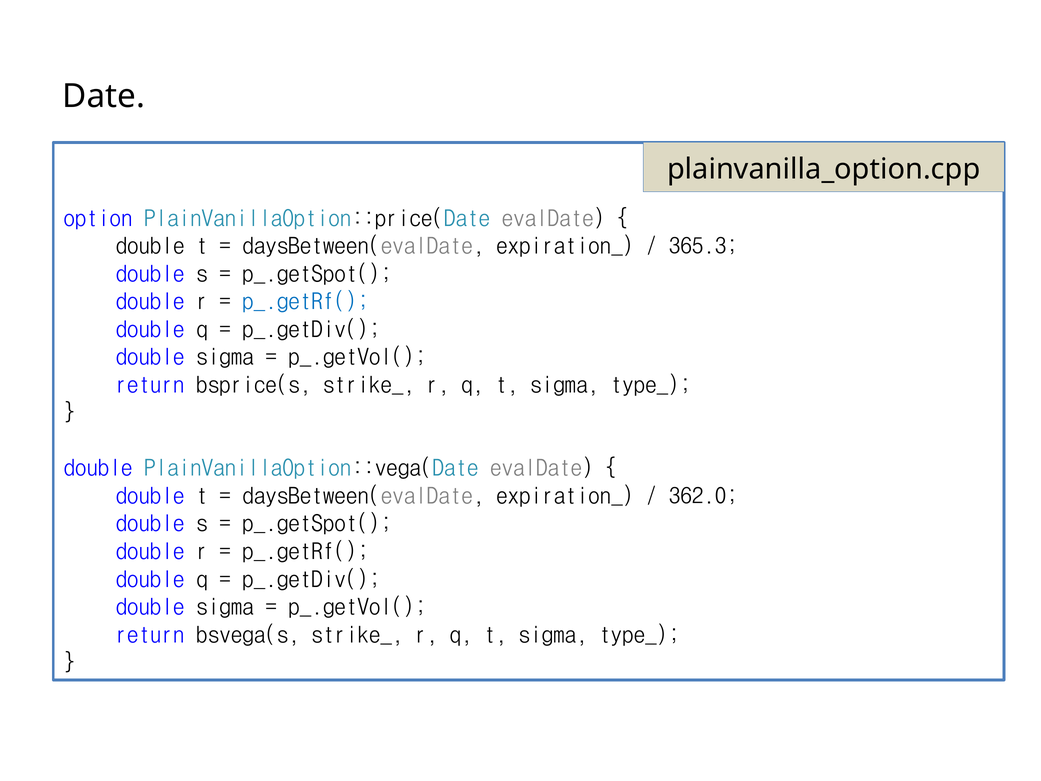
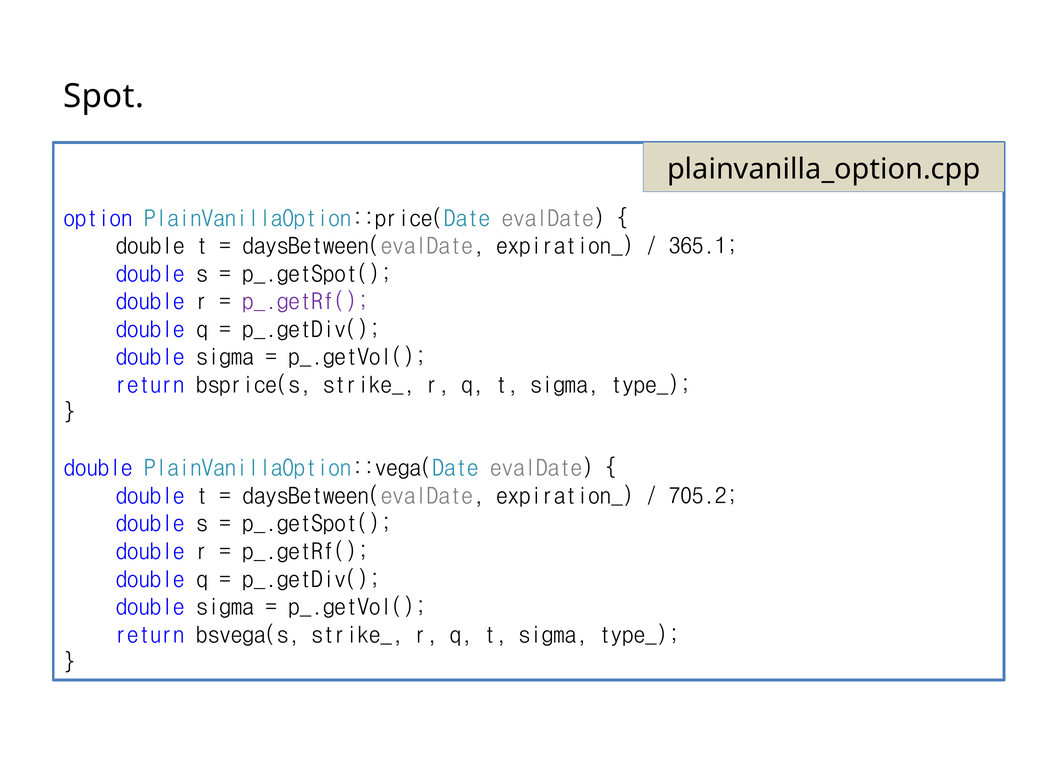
Date: Date -> Spot (104, 96)
365.3: 365.3 -> 365.1 (703, 246)
p_.getRf( colour: blue -> purple (306, 302)
362.0: 362.0 -> 705.2 (703, 496)
